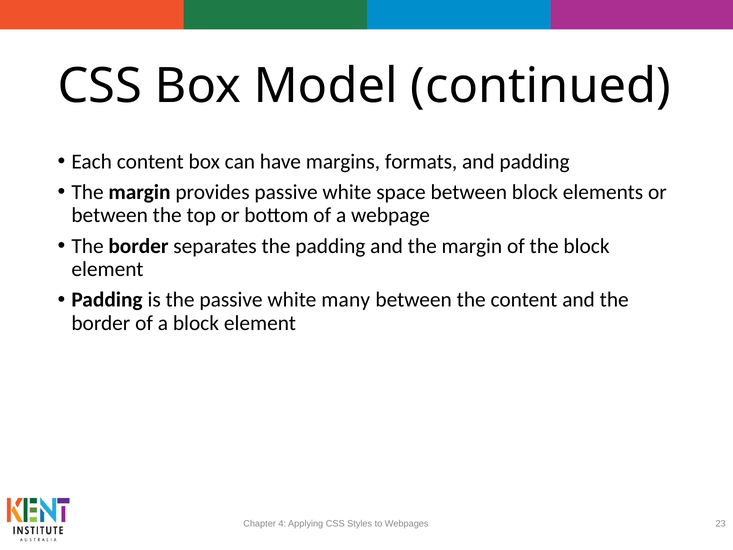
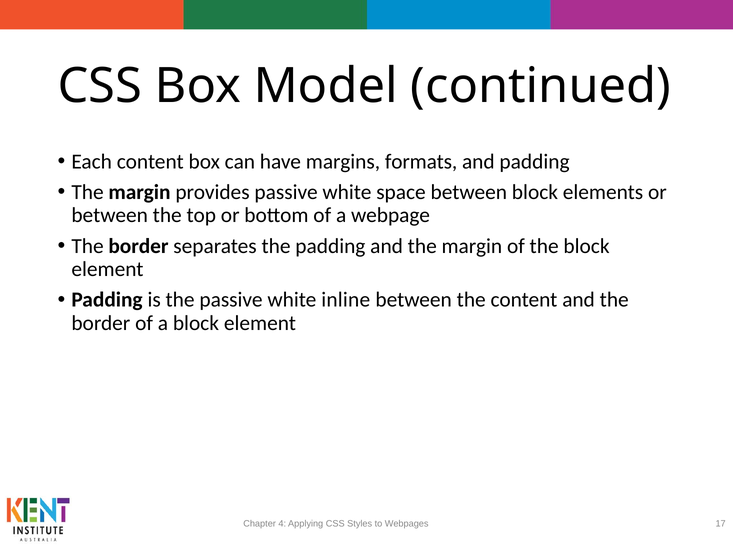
many: many -> inline (346, 300)
23: 23 -> 17 (721, 523)
